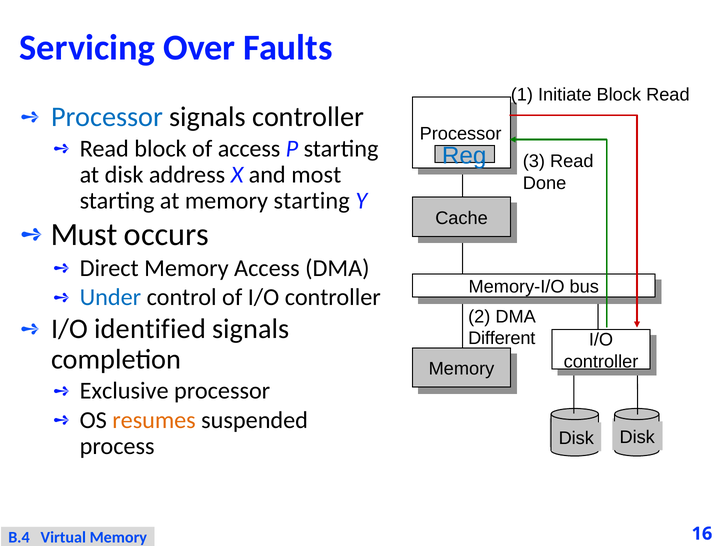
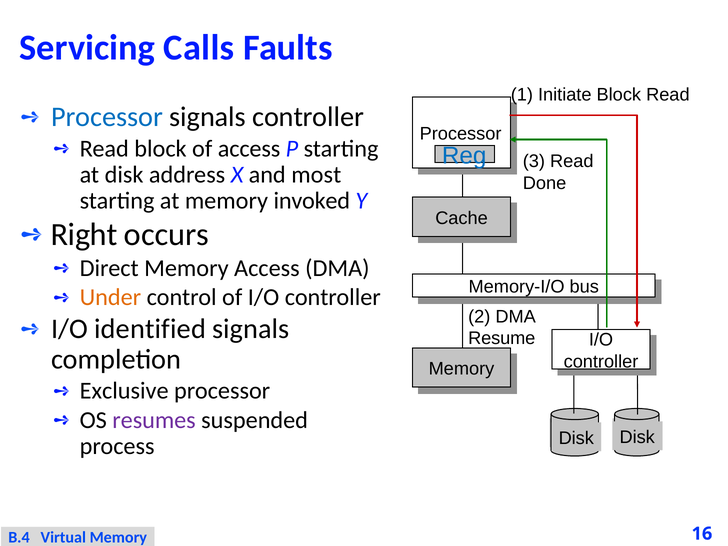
Over: Over -> Calls (199, 48)
memory starting: starting -> invoked (312, 201)
Must: Must -> Right (84, 234)
Under colour: blue -> orange (110, 297)
Different: Different -> Resume (502, 338)
resumes colour: orange -> purple (154, 420)
